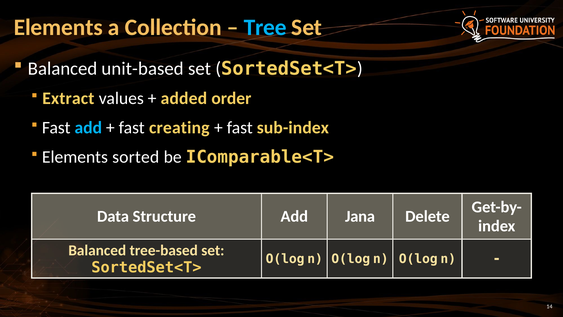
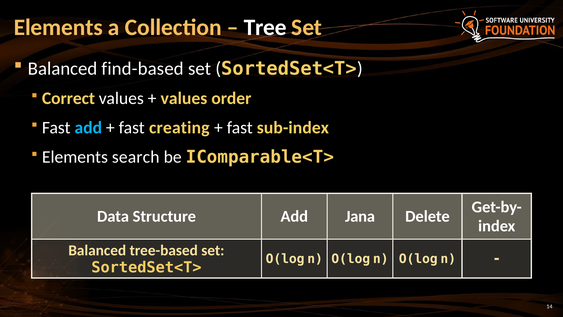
Tree colour: light blue -> white (265, 27)
unit-based: unit-based -> find-based (143, 69)
Extract: Extract -> Correct (68, 98)
added: added -> values (184, 98)
sorted: sorted -> search (136, 157)
